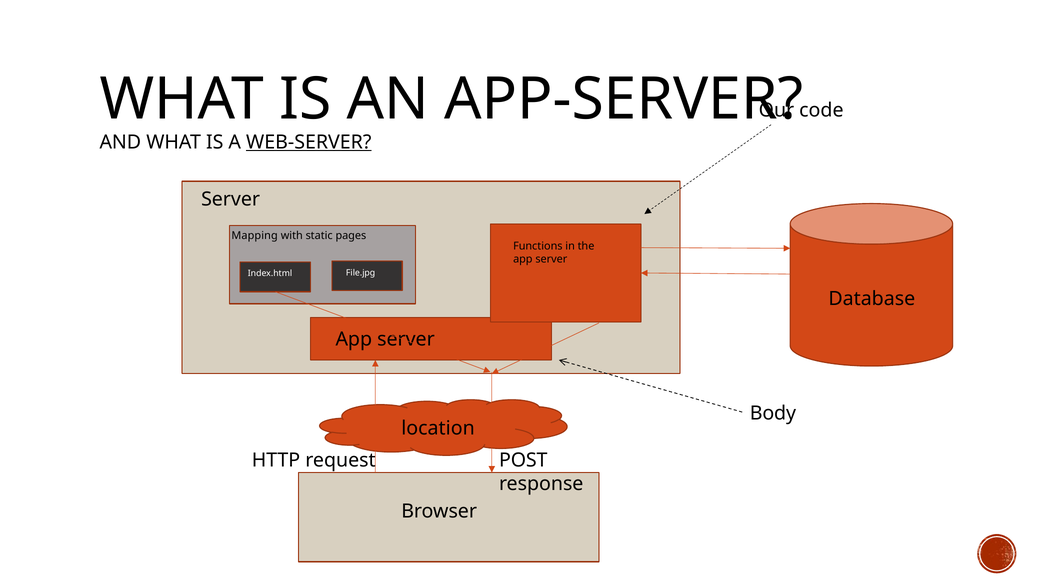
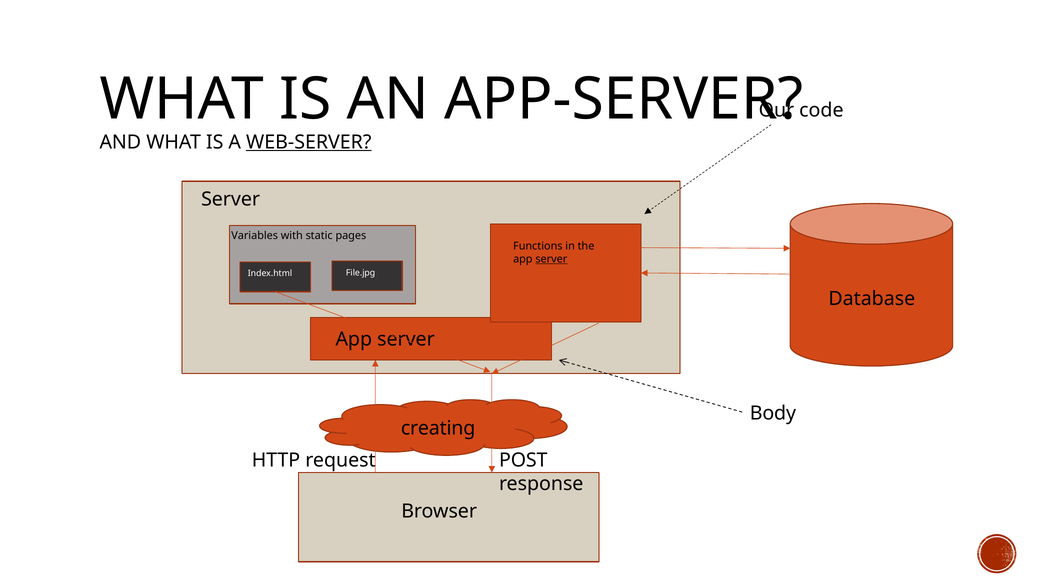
Mapping: Mapping -> Variables (255, 236)
server underline: none -> present (551, 259)
location: location -> creating (438, 428)
